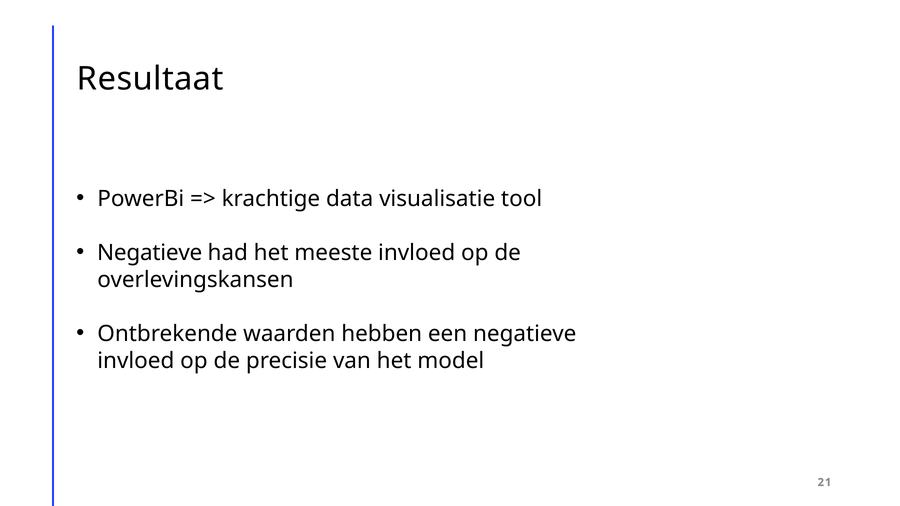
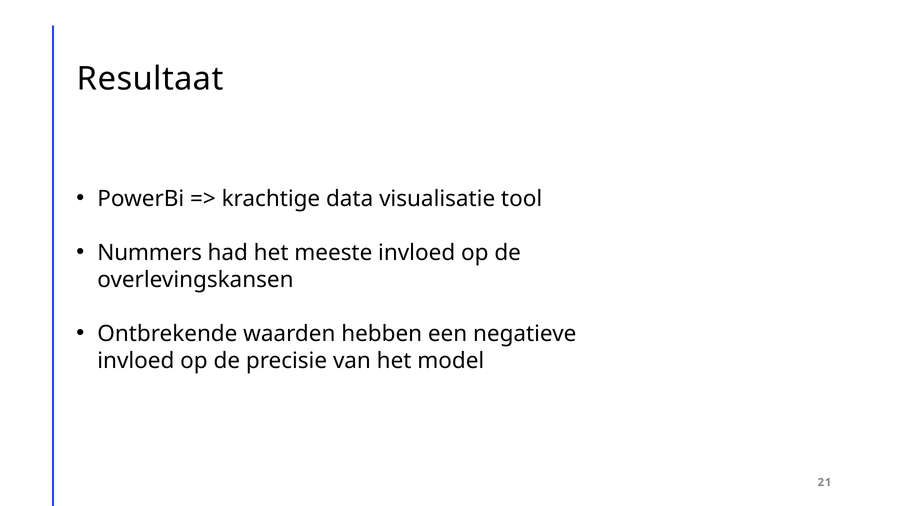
Negatieve: Negatieve -> Nummers (150, 253)
